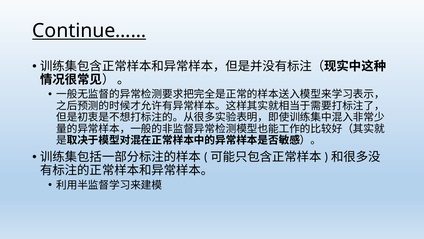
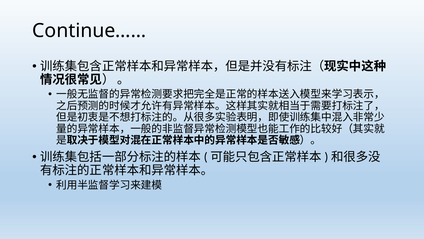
Continue…… underline: present -> none (89, 31)
